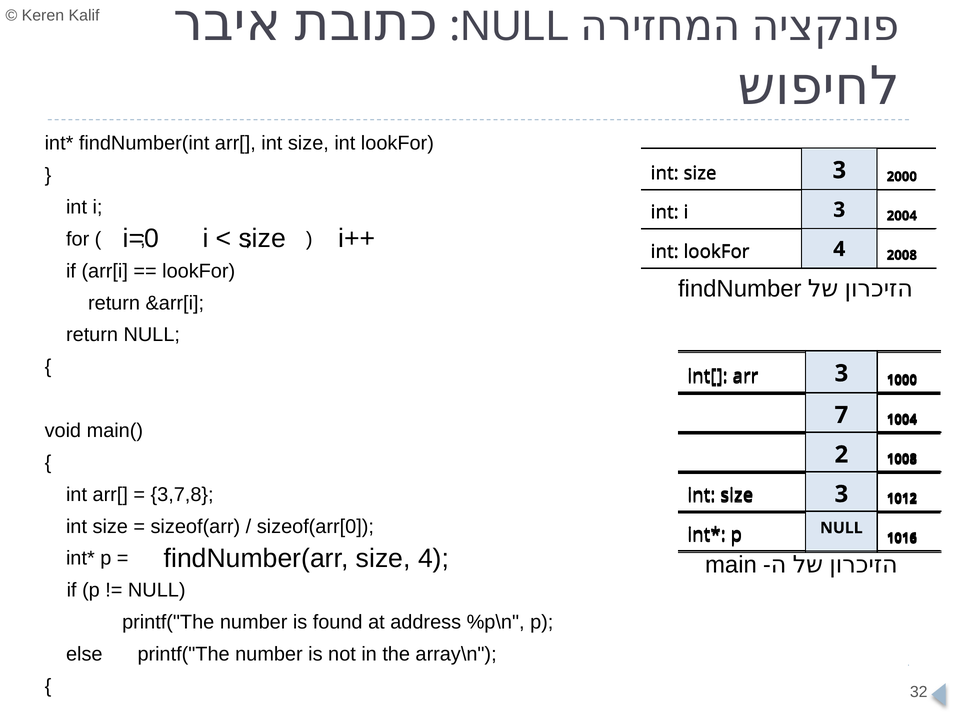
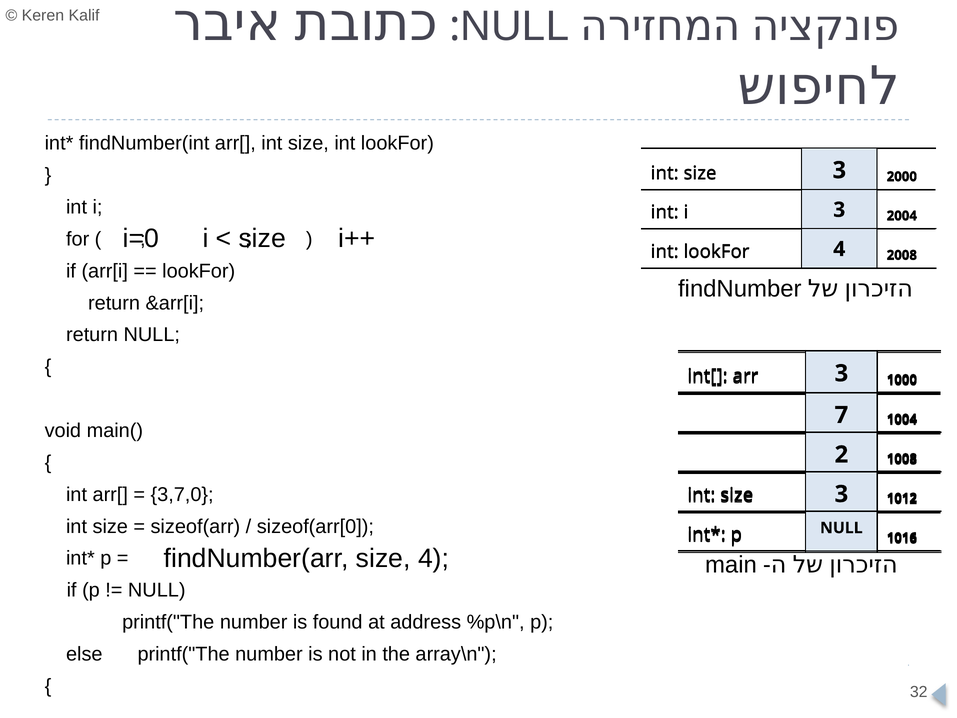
3,7,8: 3,7,8 -> 3,7,0 (182, 494)
